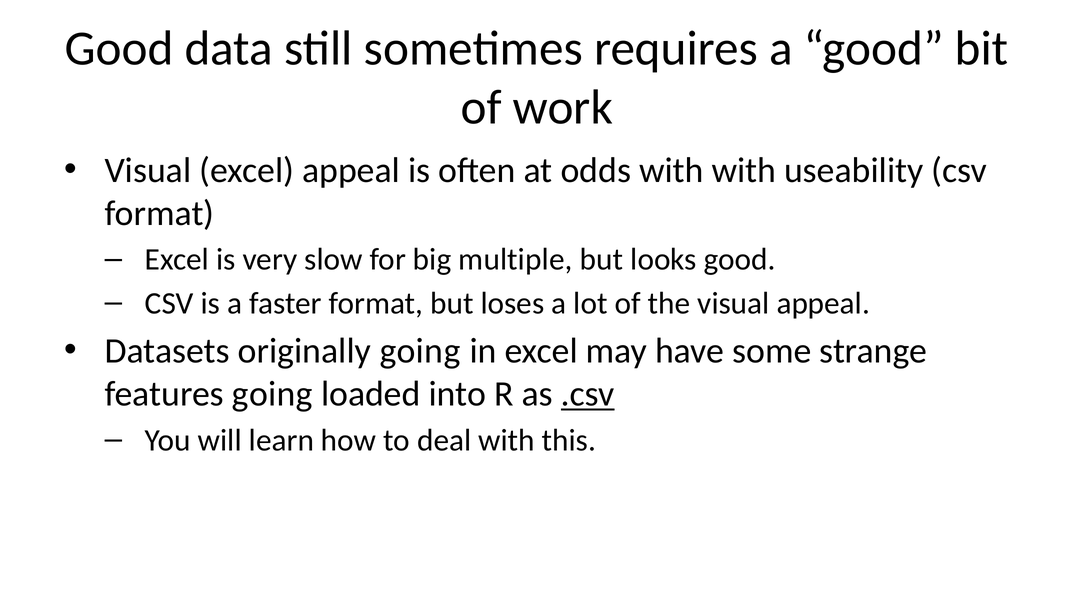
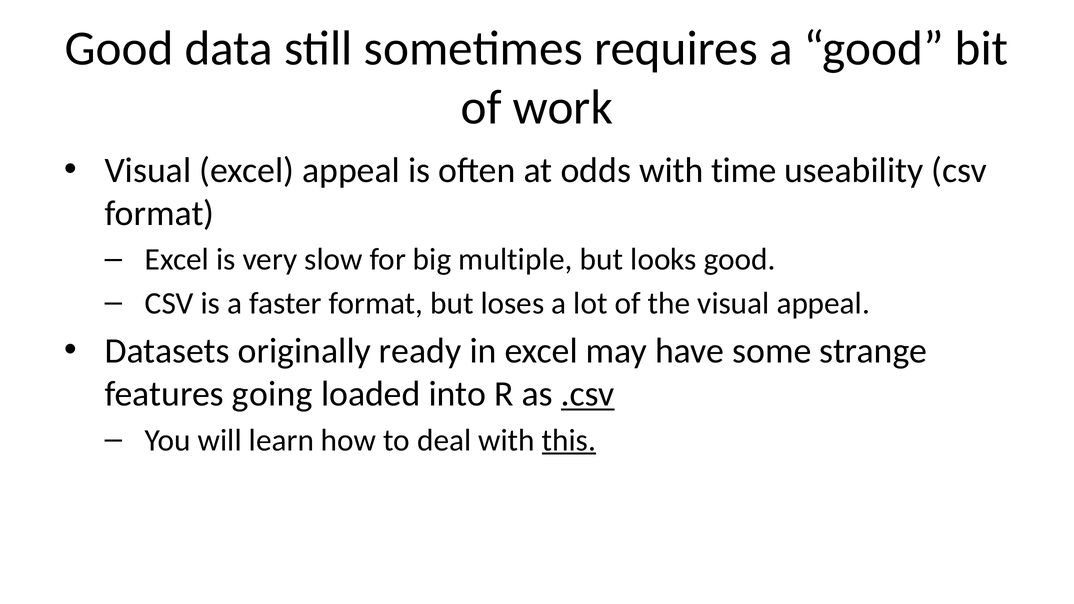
with with: with -> time (744, 170)
originally going: going -> ready (420, 351)
this underline: none -> present (569, 440)
